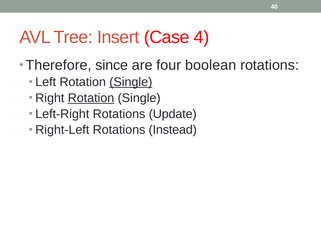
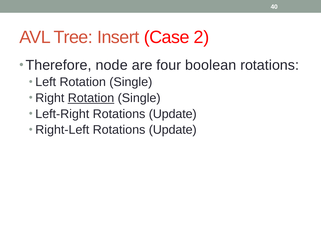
4: 4 -> 2 (201, 37)
since: since -> node (112, 65)
Single underline: present -> none (131, 82)
Right-Left Rotations Instead: Instead -> Update (173, 130)
